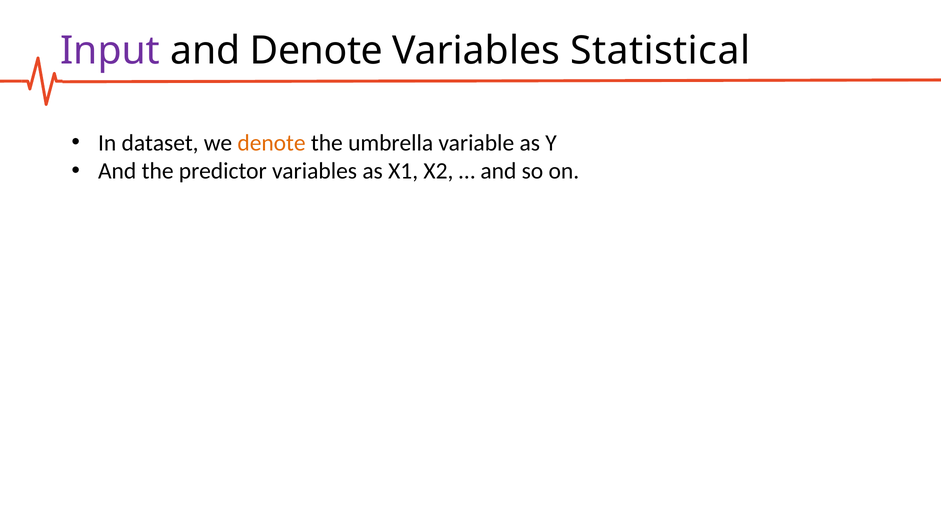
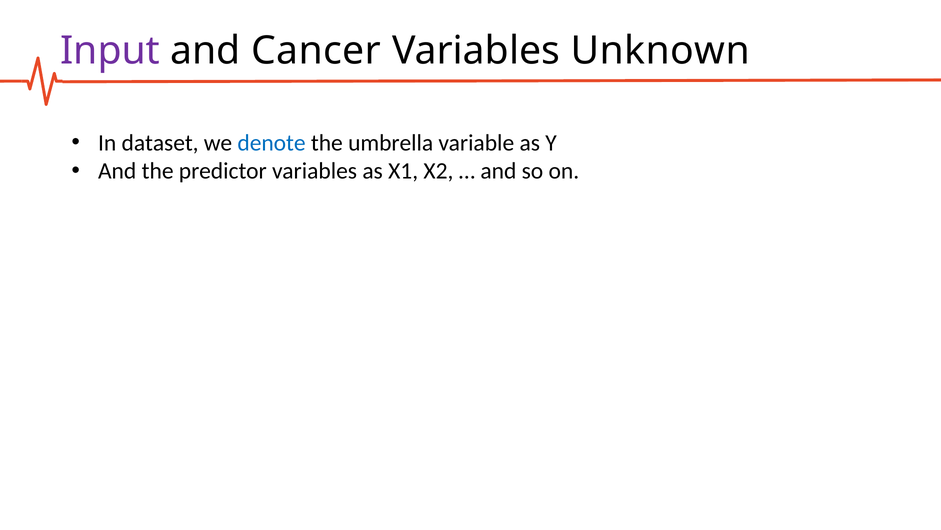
and Denote: Denote -> Cancer (316, 51)
Statistical: Statistical -> Unknown (660, 51)
denote colour: orange -> blue (272, 143)
